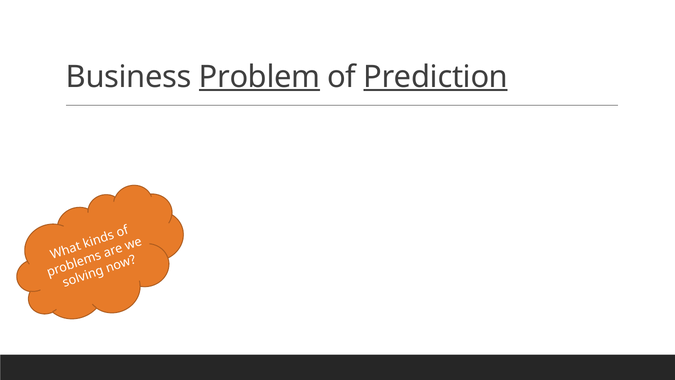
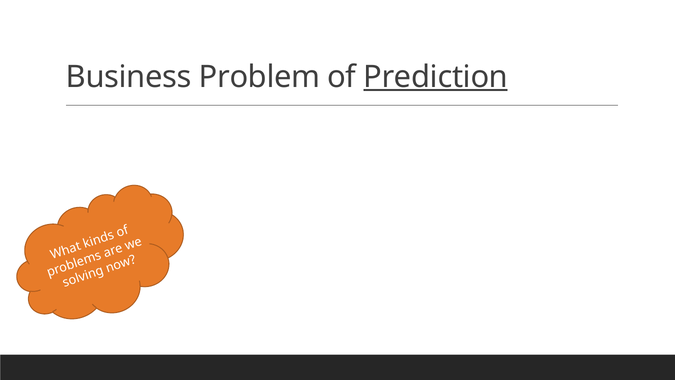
Problem underline: present -> none (259, 77)
